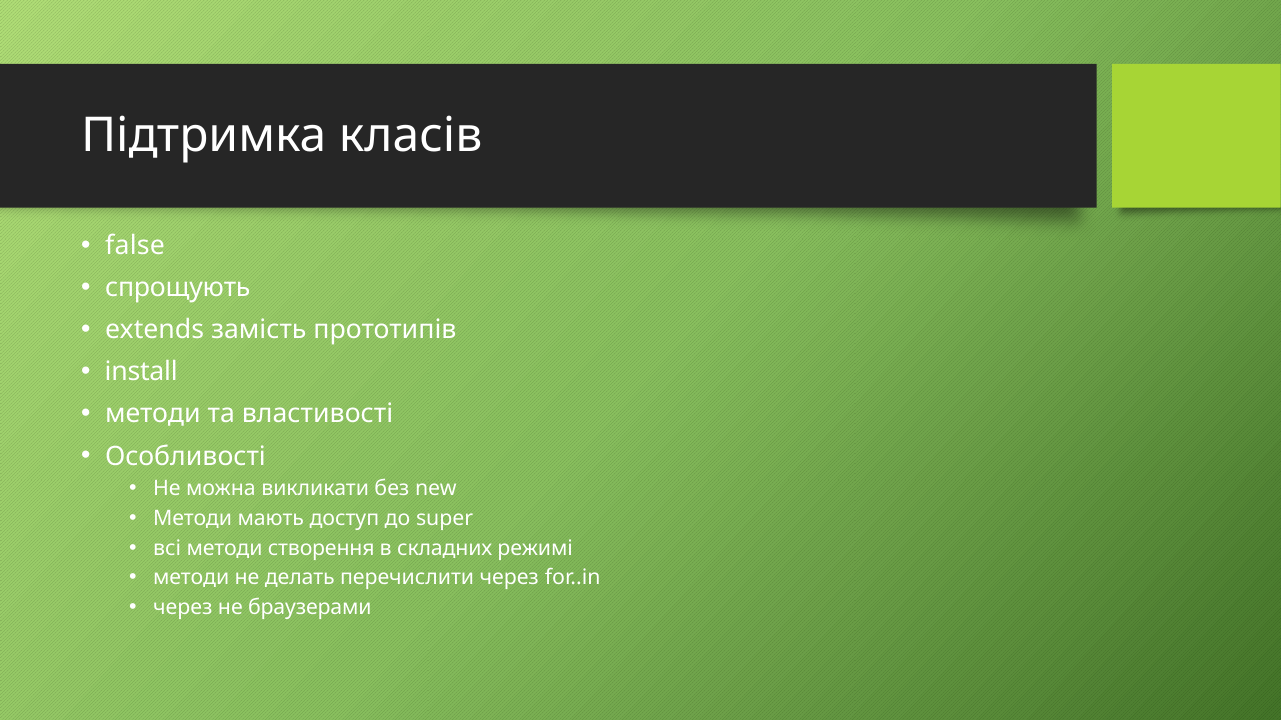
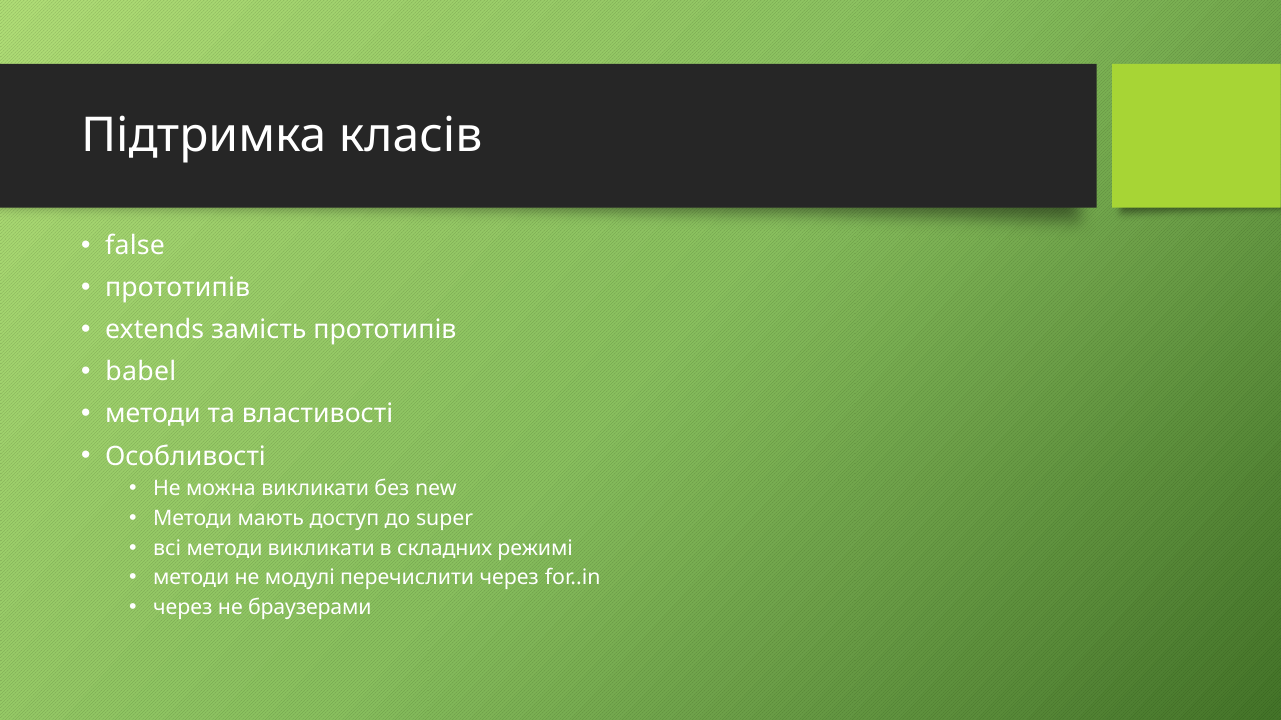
спрощують: спрощують -> прототипів (178, 288)
install: install -> babel (141, 372)
методи створення: створення -> викликати (321, 549)
делать: делать -> модулі (300, 578)
